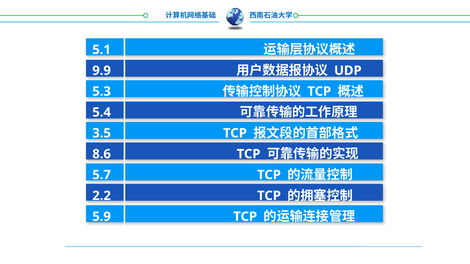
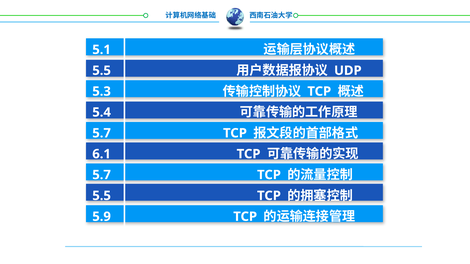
9.9: 9.9 -> 5.5 (102, 71)
3.5: 3.5 -> 5.7 (102, 133)
8.6: 8.6 -> 6.1 (102, 154)
2.2: 2.2 -> 5.5 (102, 196)
